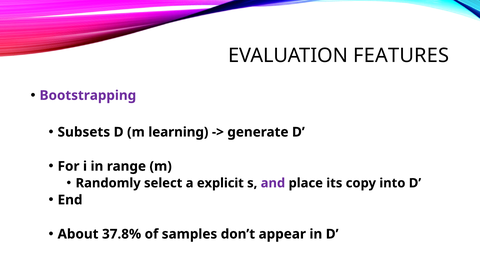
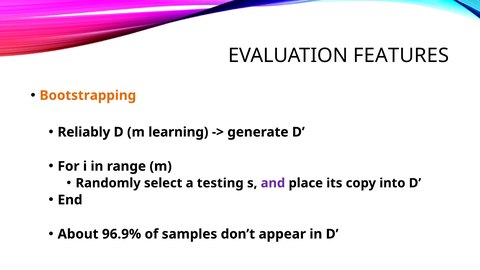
Bootstrapping colour: purple -> orange (88, 95)
Subsets: Subsets -> Reliably (84, 132)
explicit: explicit -> testing (220, 183)
37.8%: 37.8% -> 96.9% (122, 234)
